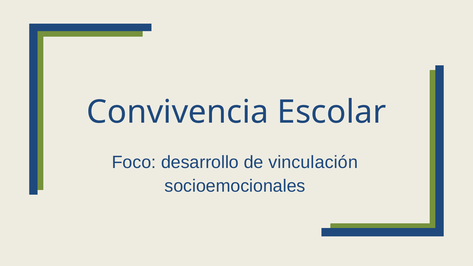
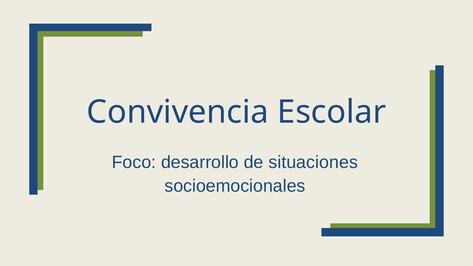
vinculación: vinculación -> situaciones (313, 162)
